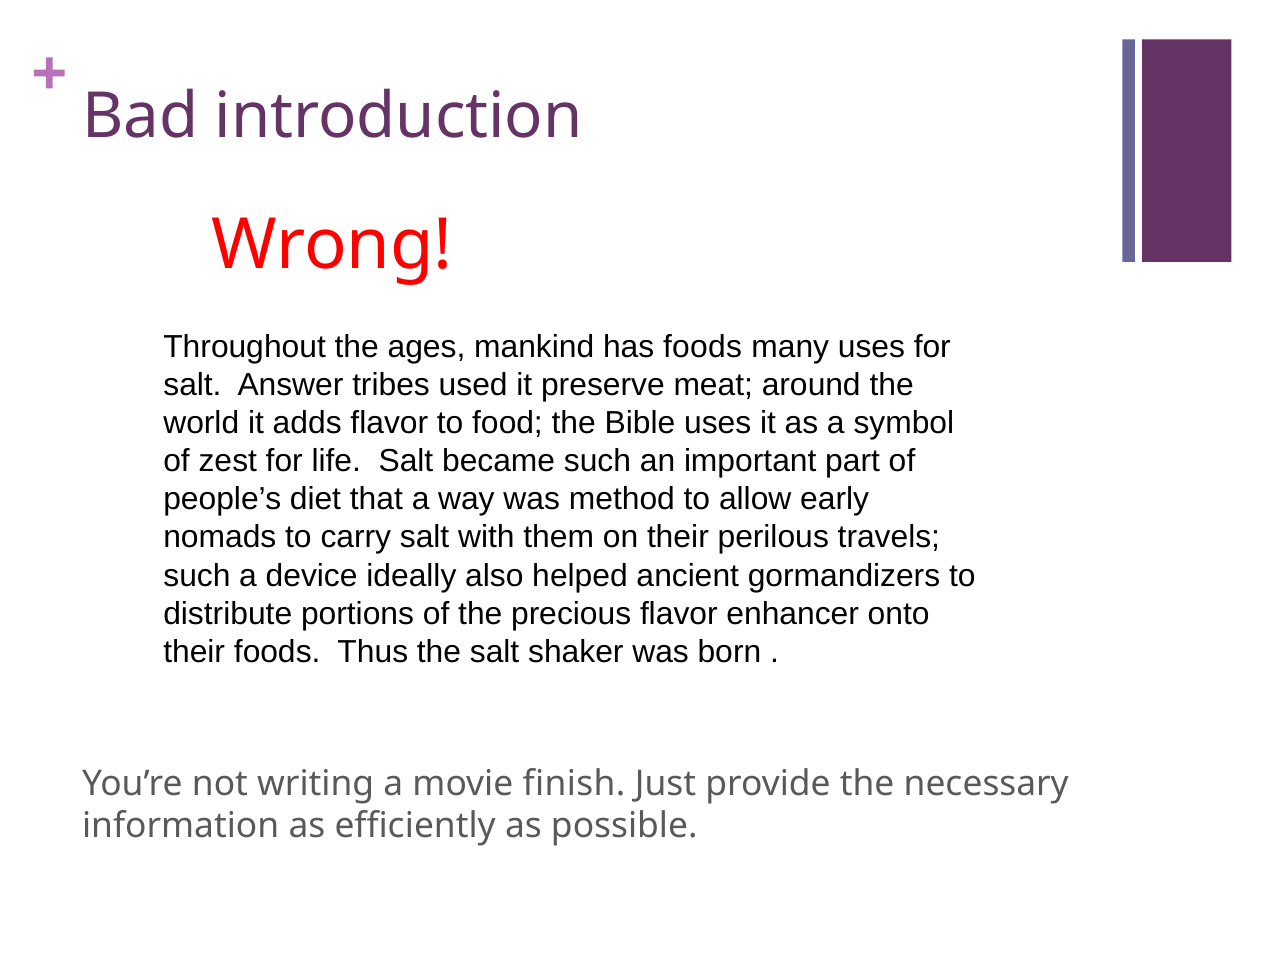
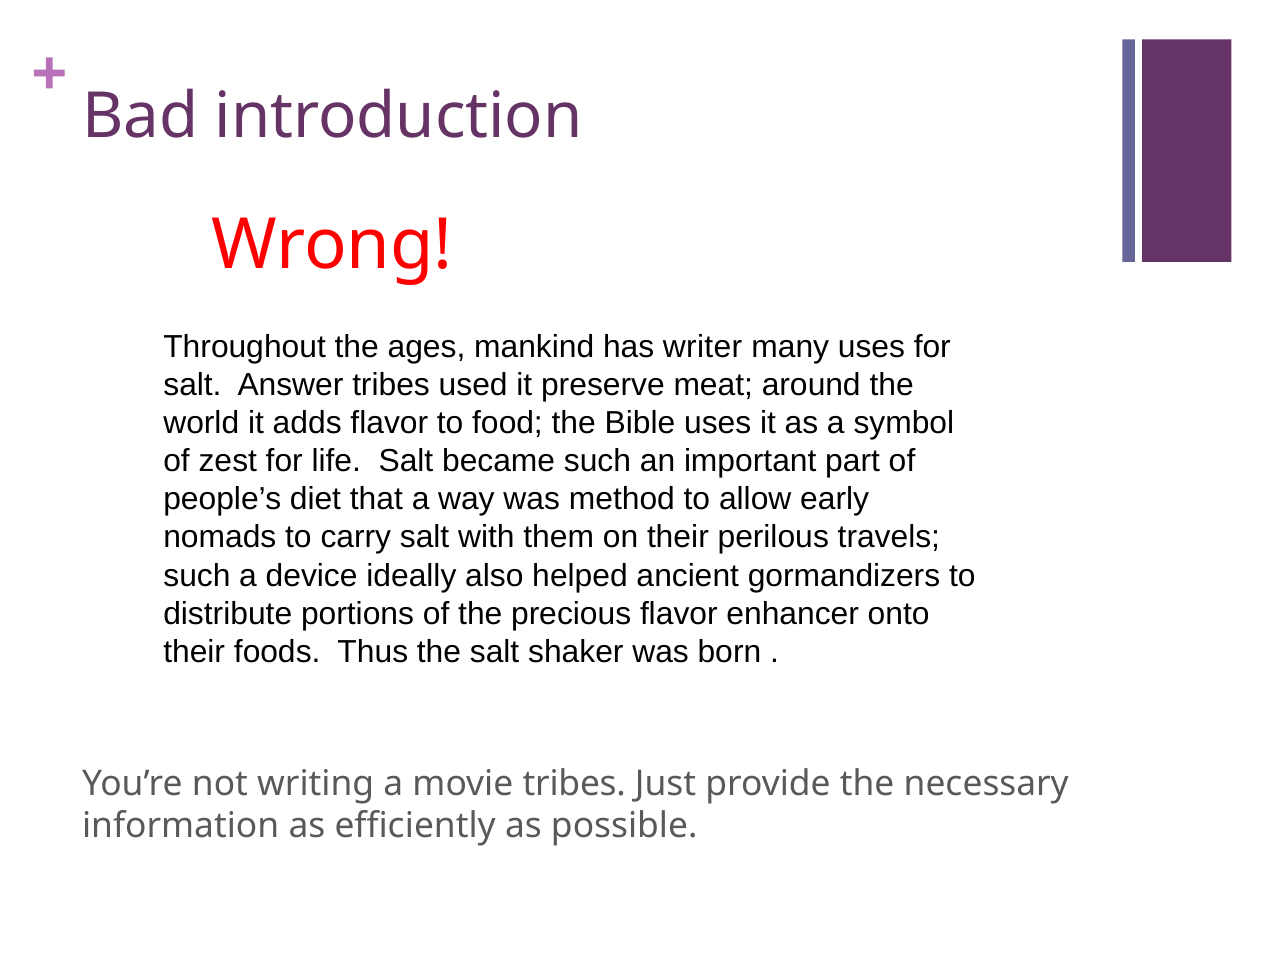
has foods: foods -> writer (703, 347)
movie finish: finish -> tribes (574, 784)
